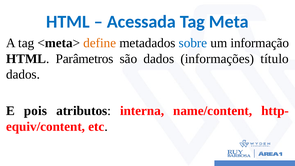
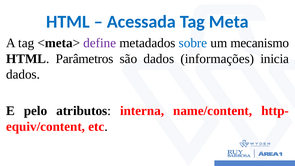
define colour: orange -> purple (100, 43)
informação: informação -> mecanismo (260, 43)
título: título -> inicia (275, 59)
pois: pois -> pelo (36, 111)
